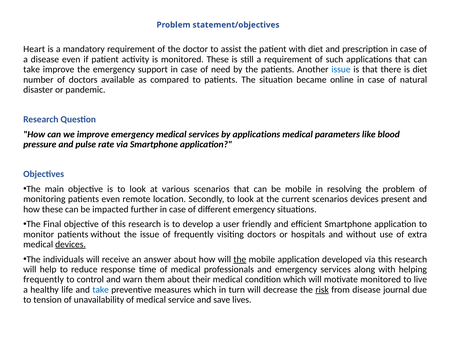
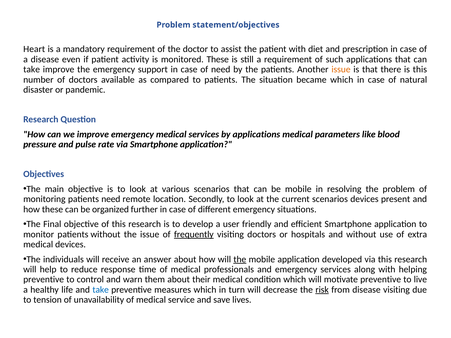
issue colour: blue -> orange (341, 69)
is diet: diet -> this (420, 69)
became online: online -> which (342, 80)
patients even: even -> need (111, 199)
impacted: impacted -> organized (111, 209)
frequently underline: none -> present (194, 234)
devices underline: present -> none (70, 245)
frequently: frequently -> preventive (44, 280)
motivate monitored: monitored -> preventive (381, 280)
disease journal: journal -> visiting (397, 290)
